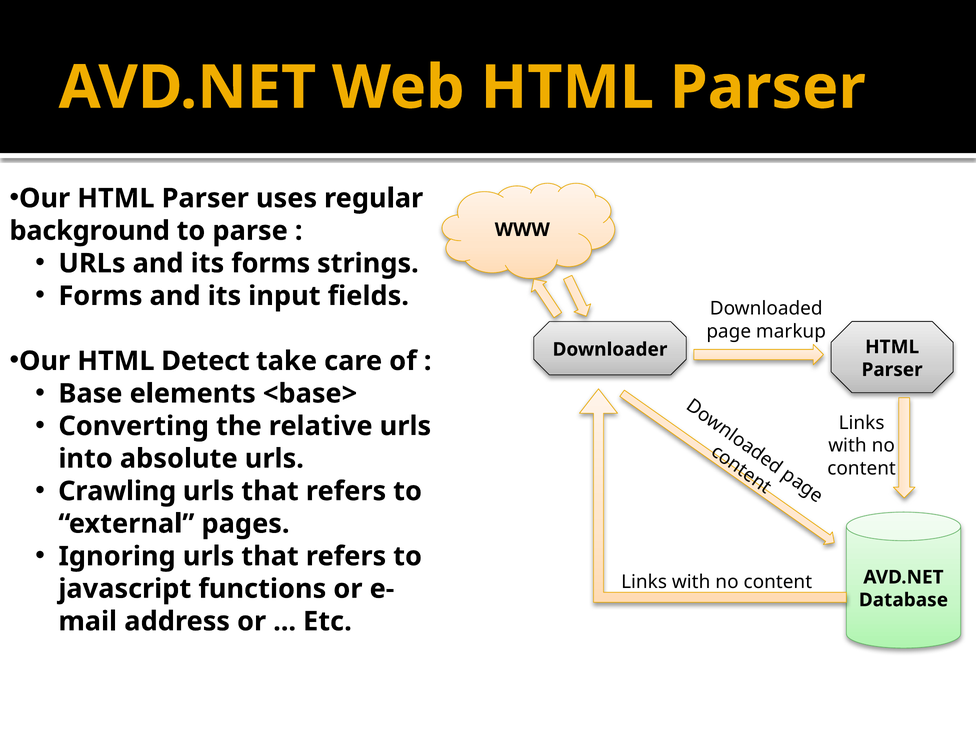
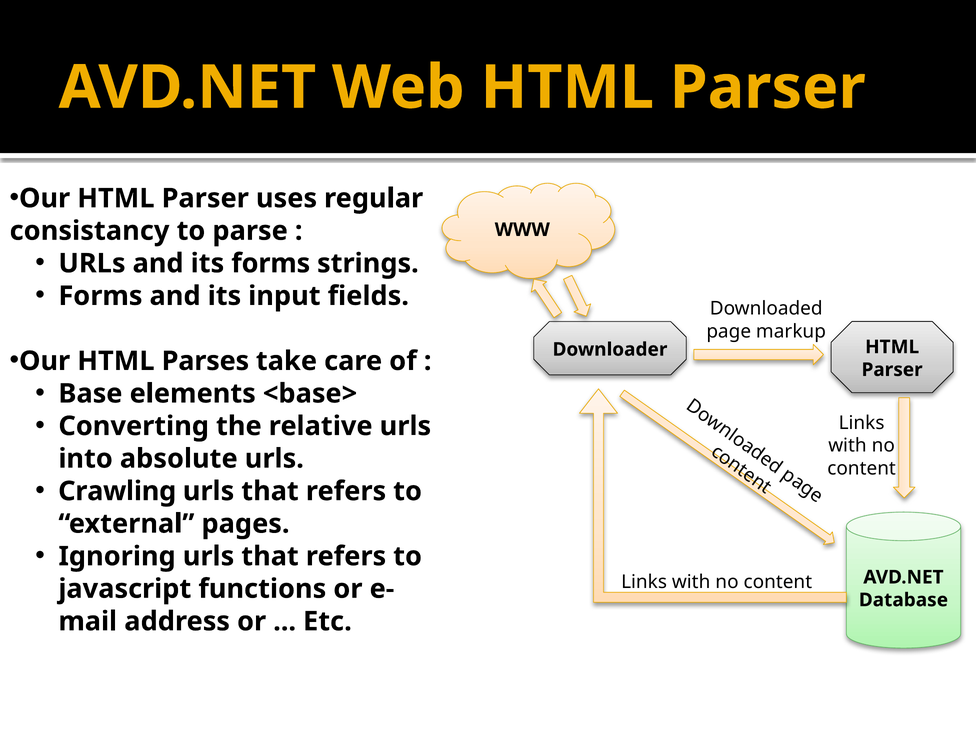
background: background -> consistancy (90, 231)
Detect: Detect -> Parses (205, 361)
